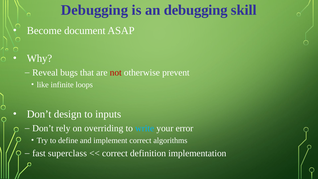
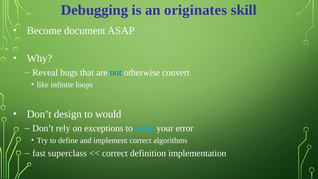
an debugging: debugging -> originates (196, 10)
not colour: red -> blue (116, 73)
prevent: prevent -> convert (176, 73)
inputs: inputs -> would (108, 114)
overriding: overriding -> exceptions (104, 128)
